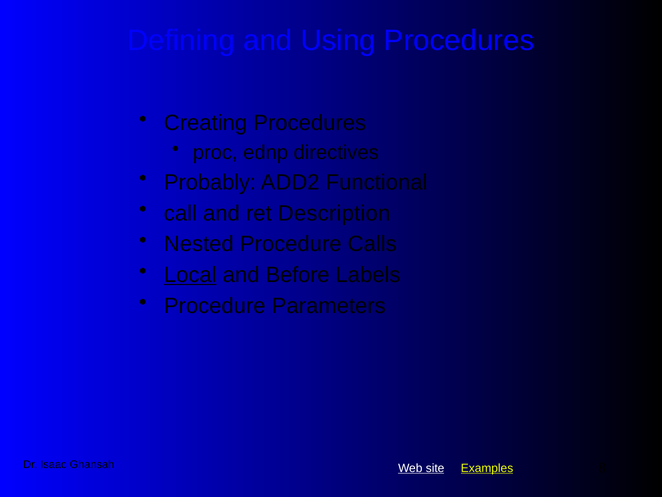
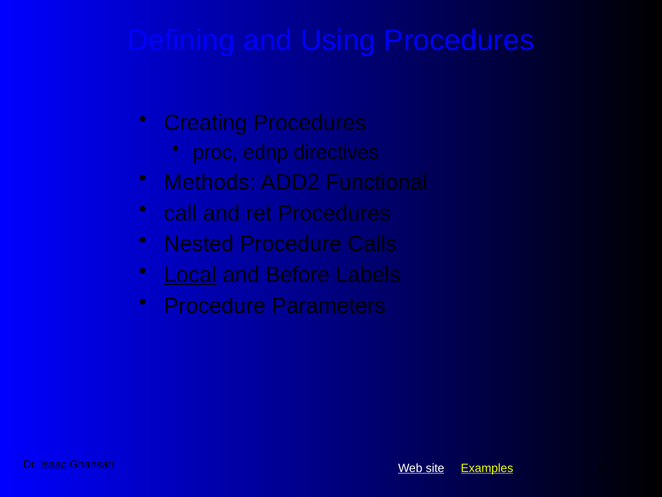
Probably: Probably -> Methods (210, 182)
ret Description: Description -> Procedures (334, 213)
Isaac underline: none -> present (53, 464)
